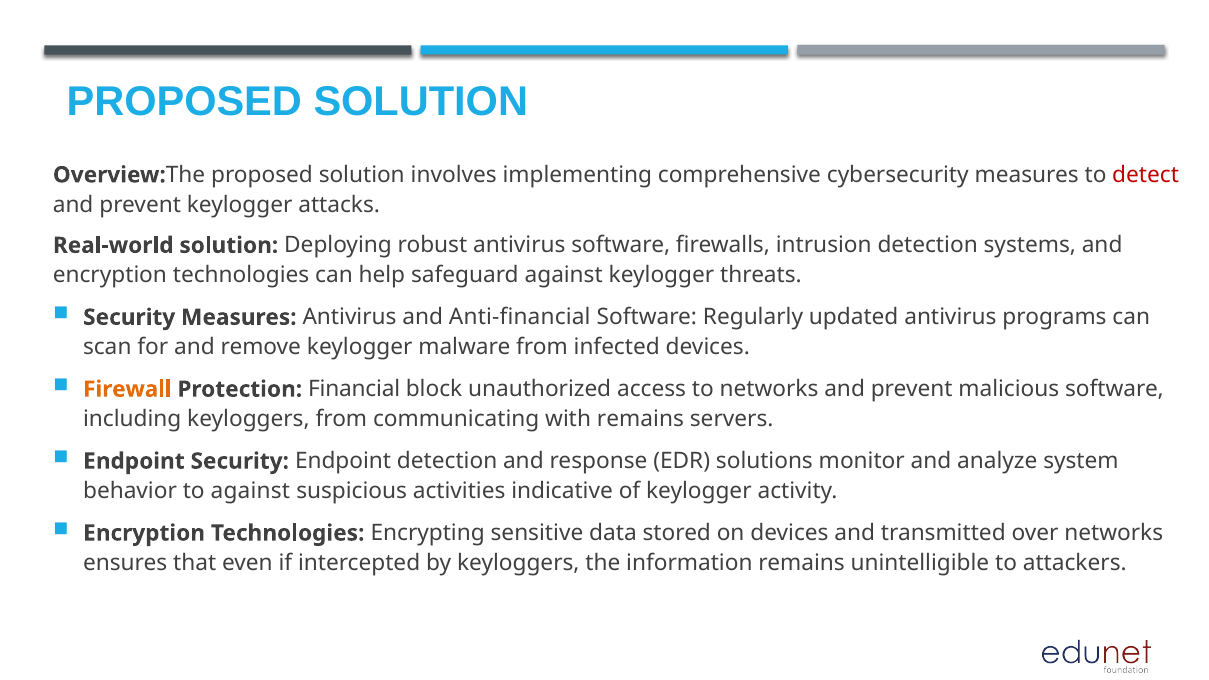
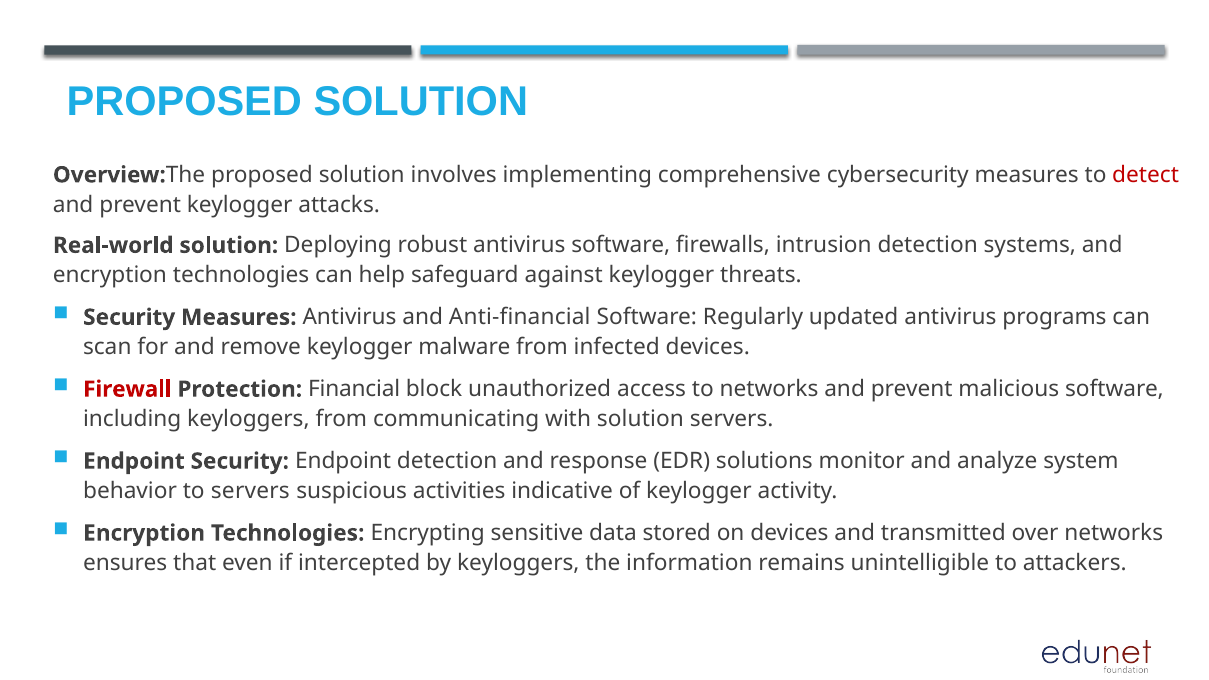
Firewall colour: orange -> red (127, 389)
with remains: remains -> solution (640, 419)
to against: against -> servers (250, 491)
